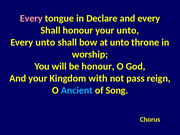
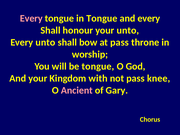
in Declare: Declare -> Tongue (102, 18)
at unto: unto -> pass (120, 42)
be honour: honour -> tongue (98, 66)
reign: reign -> knee (159, 78)
Ancient colour: light blue -> pink (77, 90)
Song: Song -> Gary (117, 90)
